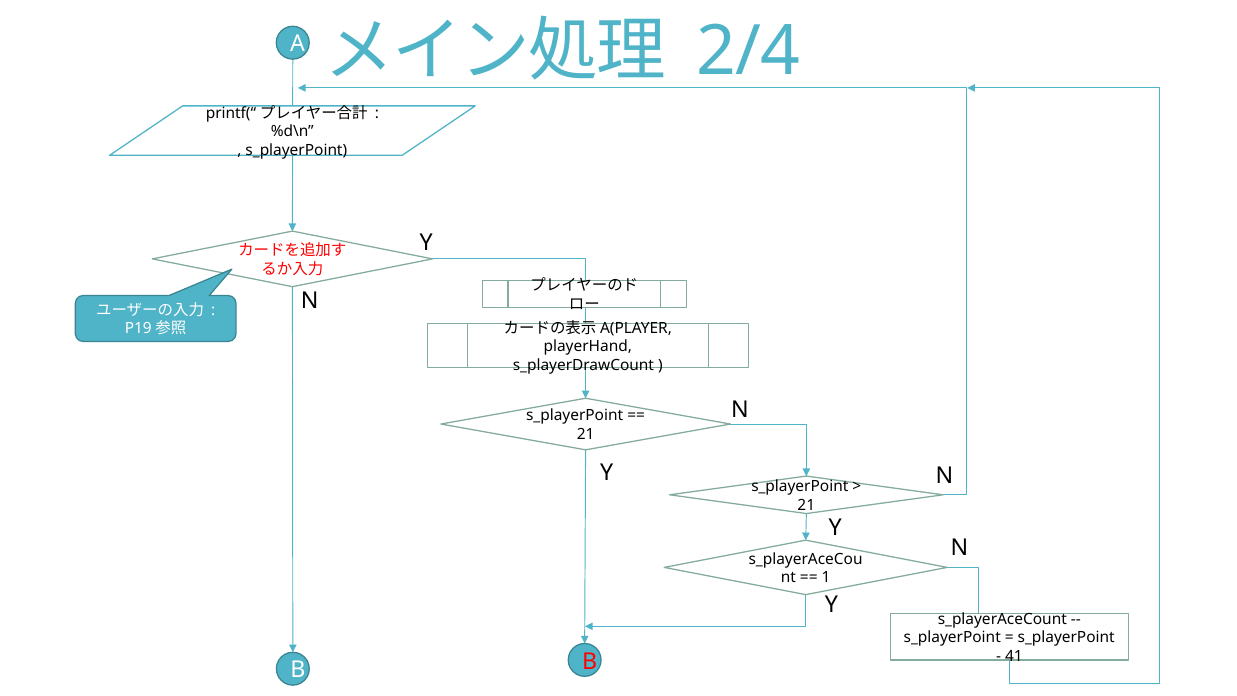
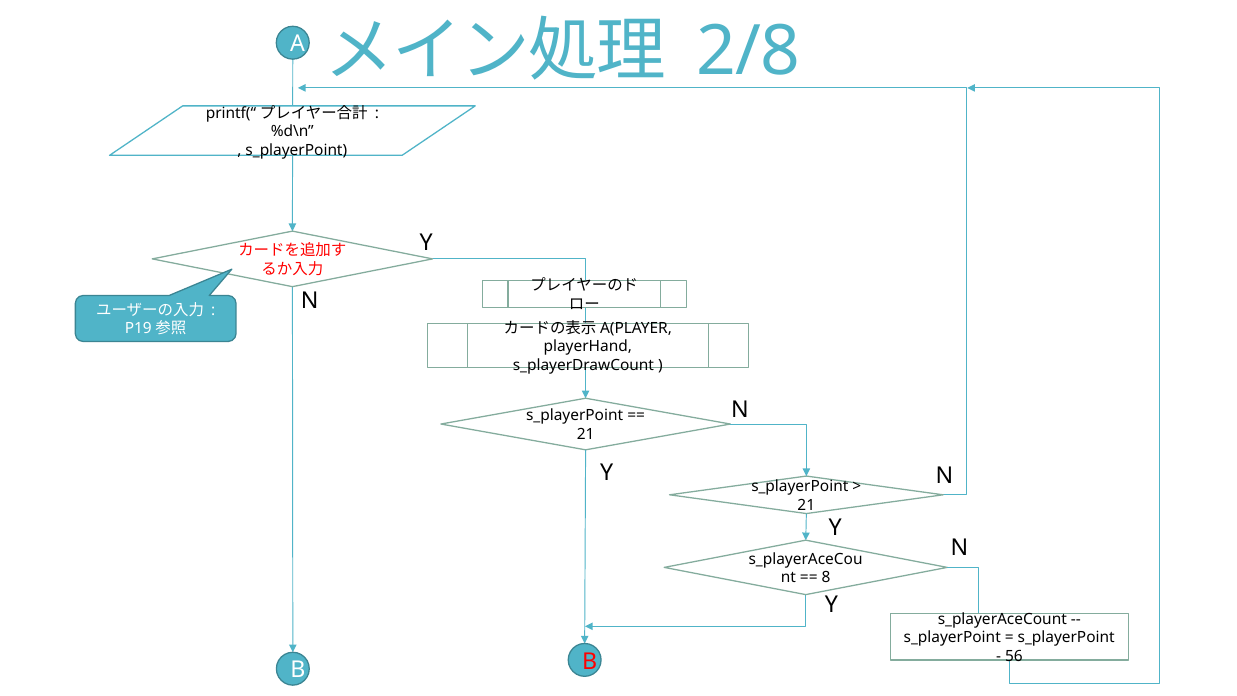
2/4: 2/4 -> 2/8 (748, 52)
1: 1 -> 8 (826, 578)
41: 41 -> 56 (1014, 656)
